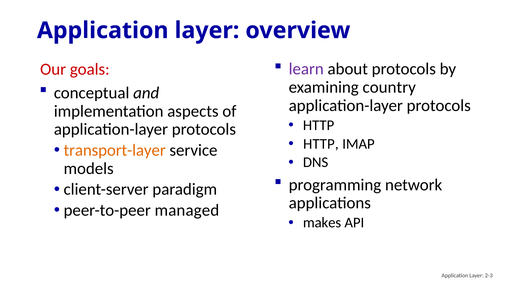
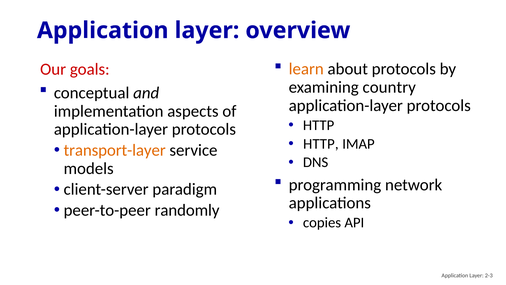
learn colour: purple -> orange (306, 69)
managed: managed -> randomly (187, 210)
makes: makes -> copies (322, 222)
